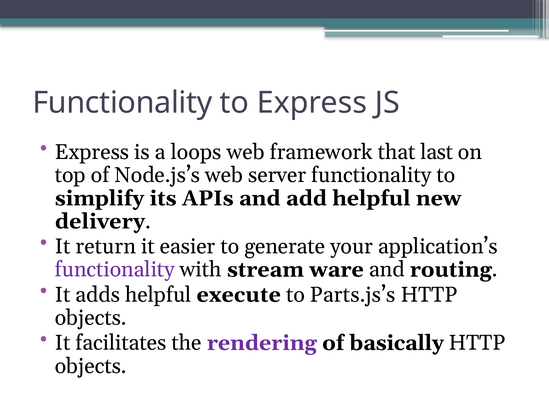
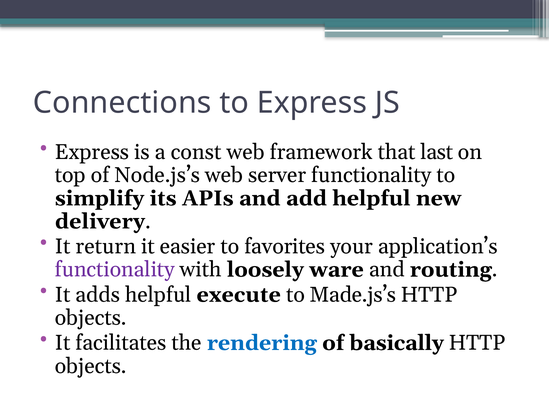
Functionality: Functionality -> Connections (122, 103)
loops: loops -> const (196, 152)
generate: generate -> favorites (285, 246)
stream: stream -> loosely (265, 269)
Parts.js’s: Parts.js’s -> Made.js’s (353, 295)
rendering colour: purple -> blue (262, 343)
